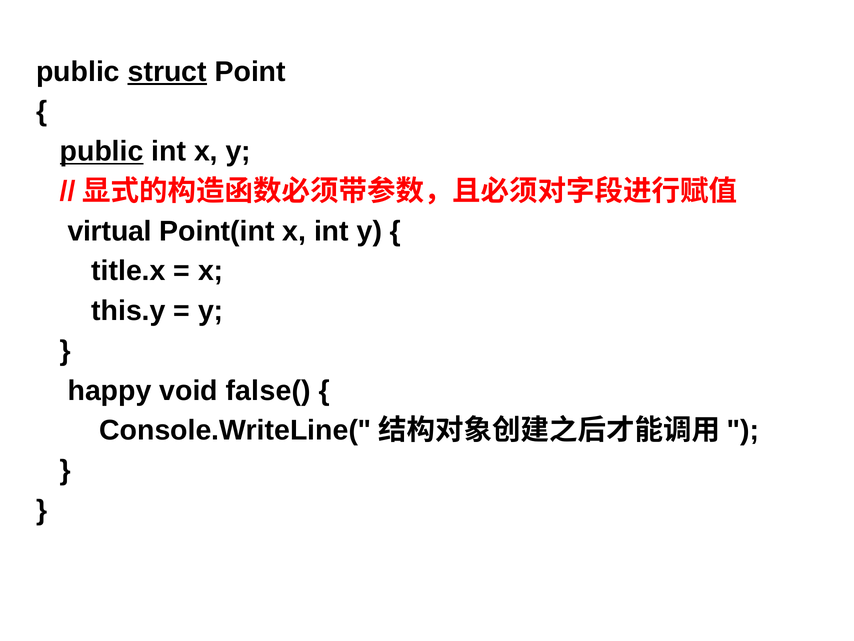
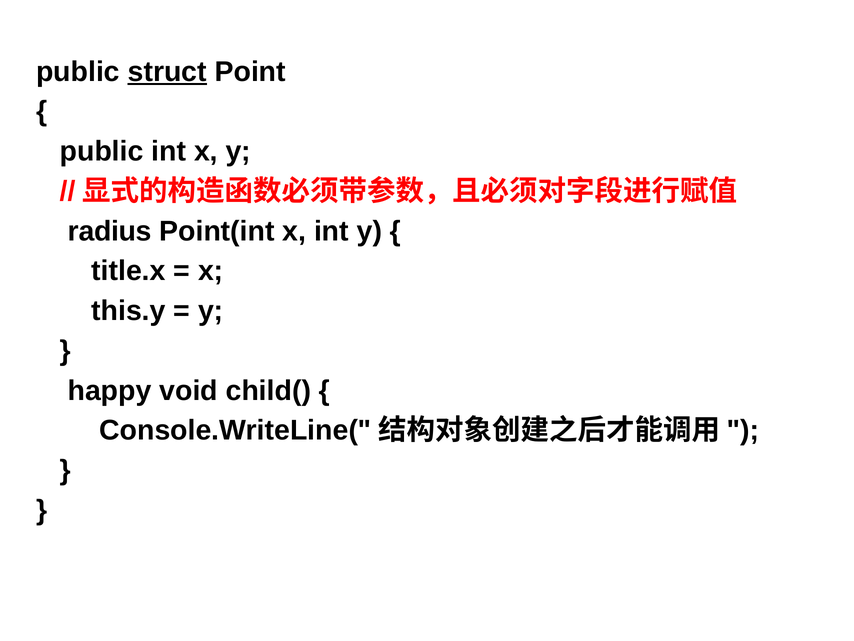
public underline: present -> none (102, 151)
virtual: virtual -> radius (110, 231)
false(: false( -> child( (268, 390)
